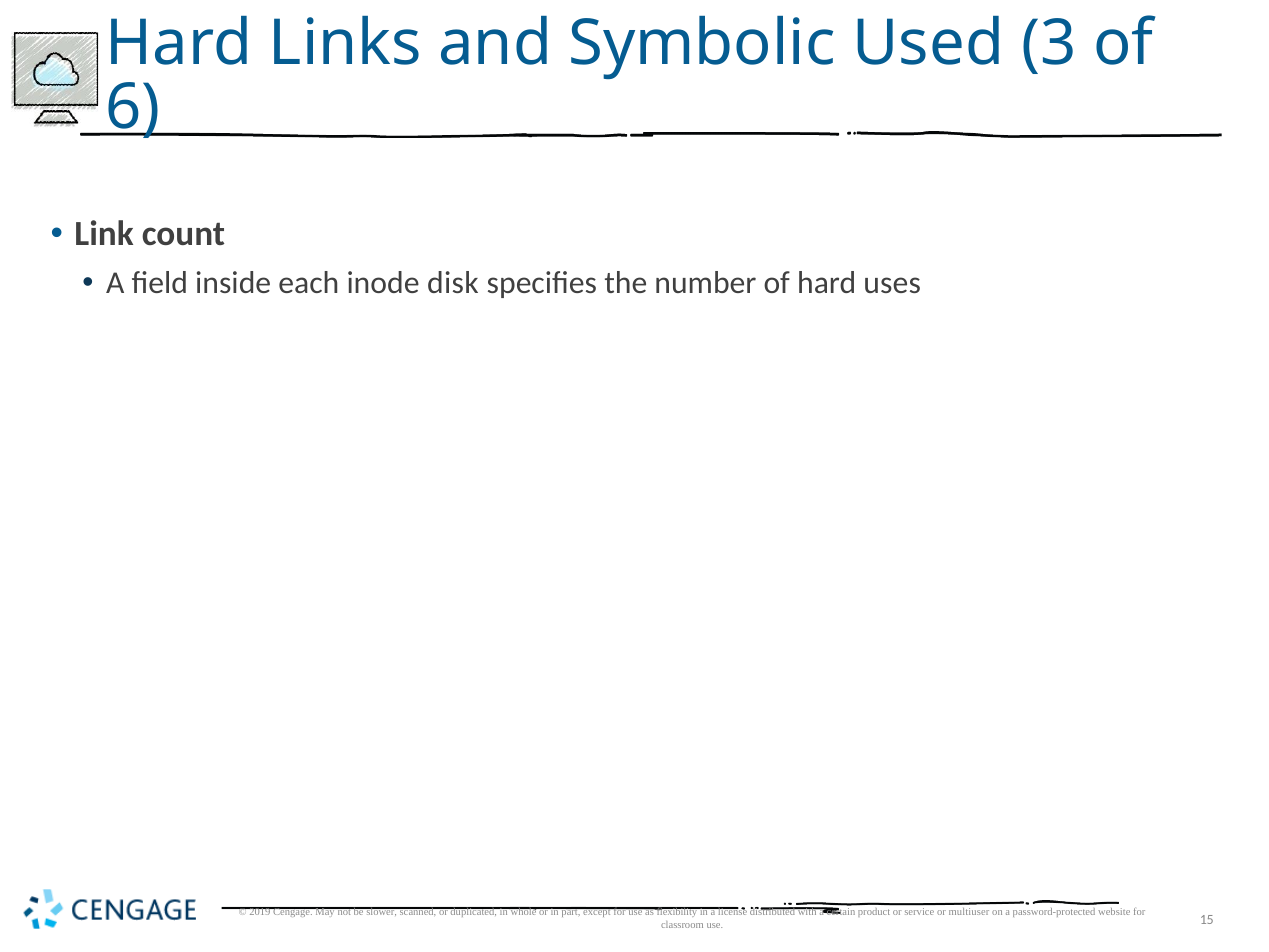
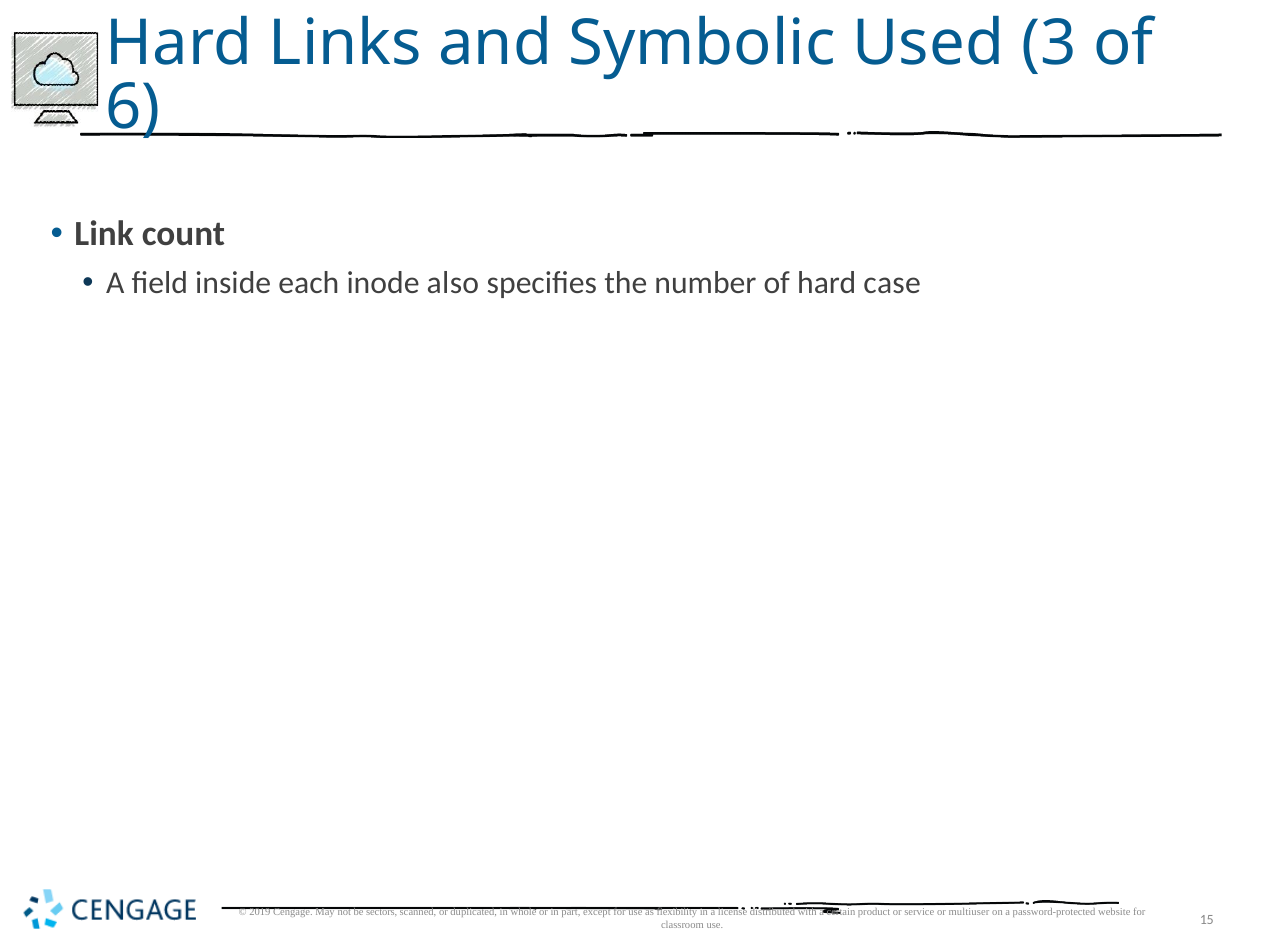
disk: disk -> also (453, 283)
uses: uses -> case (892, 283)
slower: slower -> sectors (382, 912)
